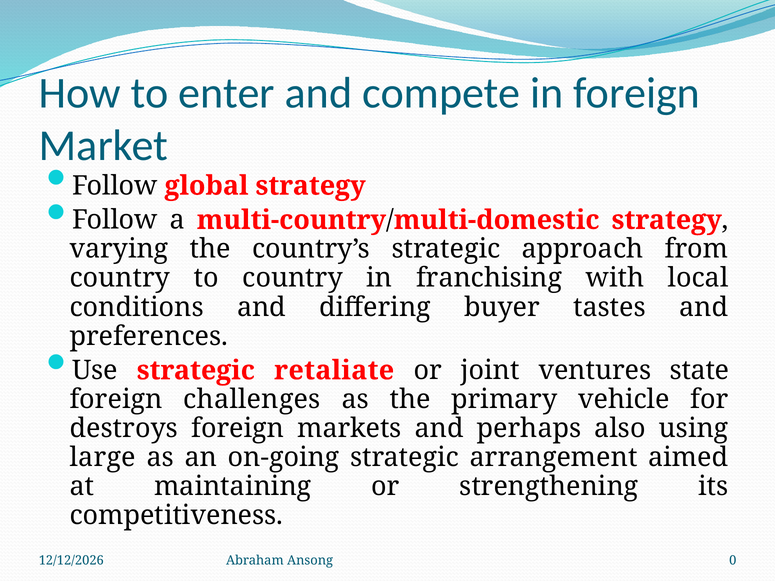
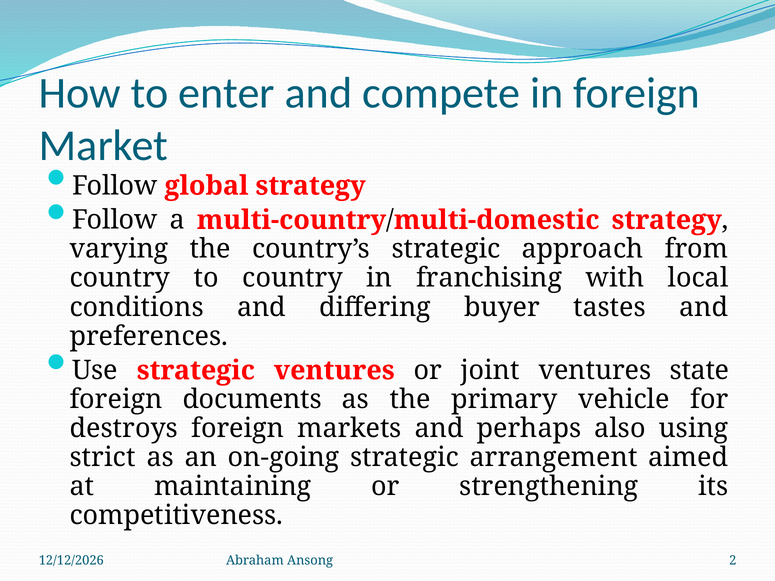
strategic retaliate: retaliate -> ventures (334, 371)
challenges: challenges -> documents (252, 400)
large: large -> strict (103, 458)
0: 0 -> 2 (733, 561)
